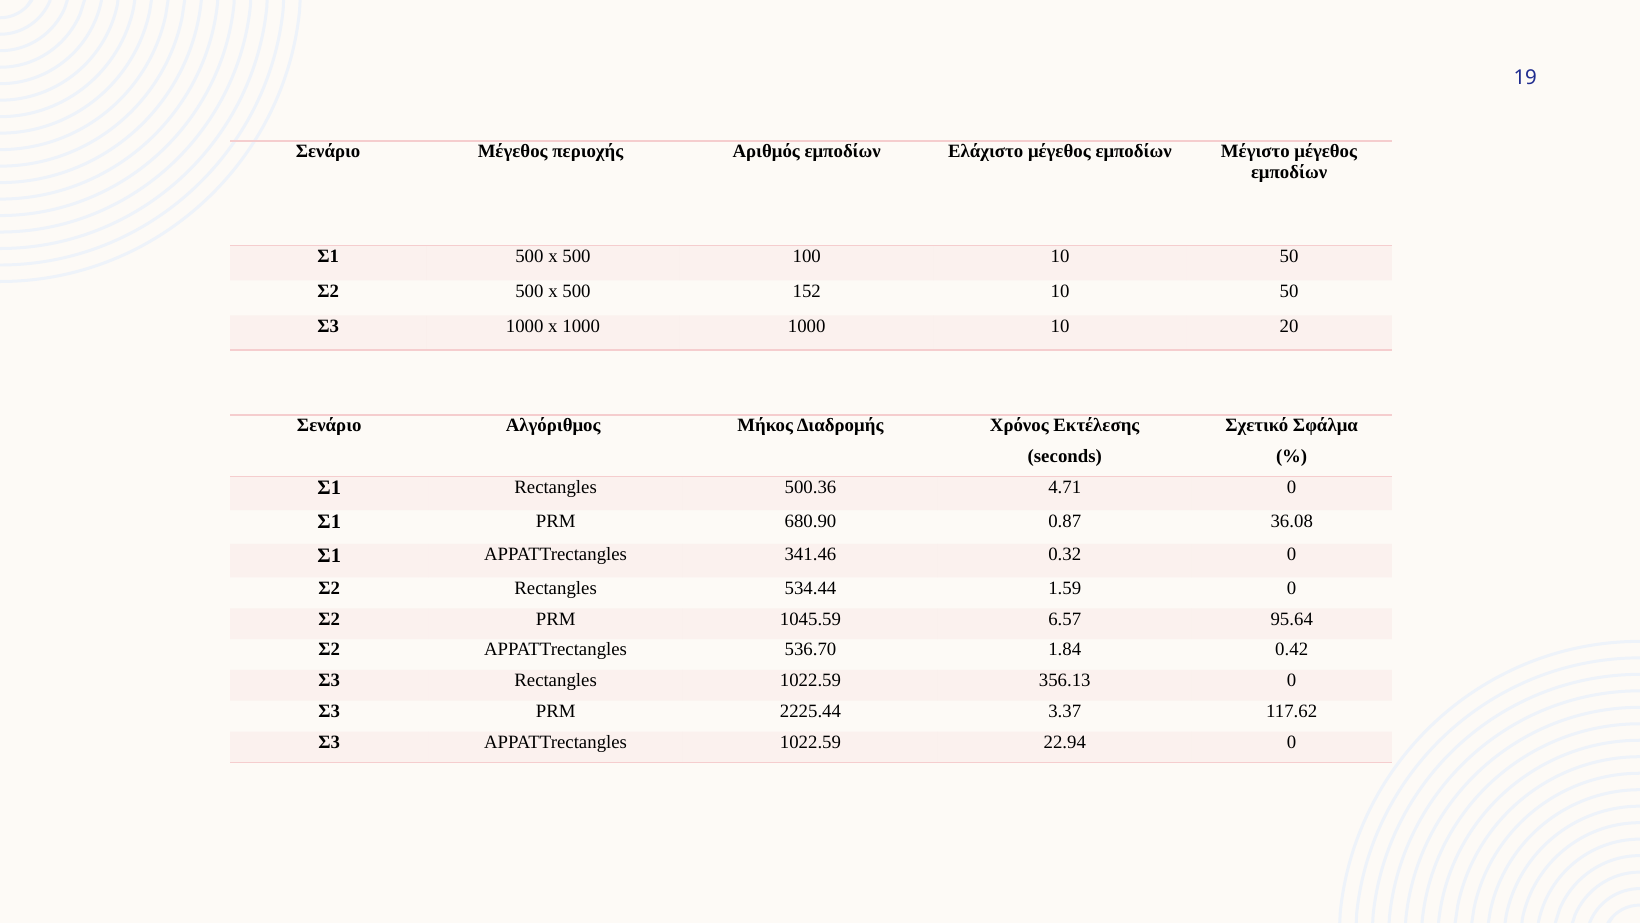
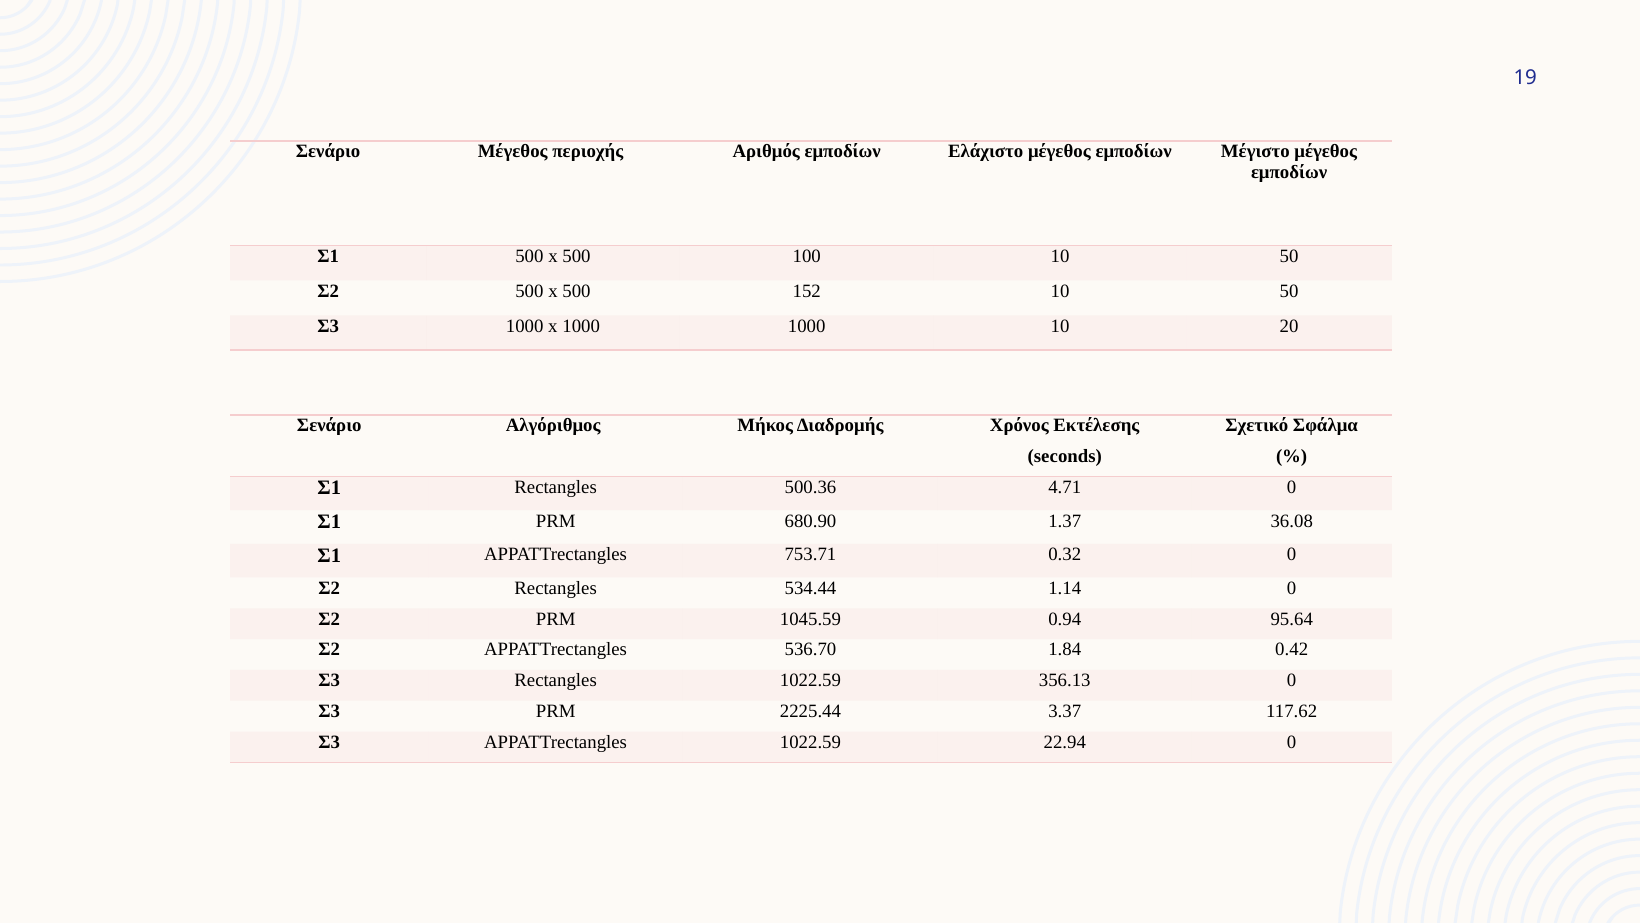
0.87: 0.87 -> 1.37 (1065, 521)
341.46: 341.46 -> 753.71 (810, 554)
1.59: 1.59 -> 1.14 (1065, 588)
6.57: 6.57 -> 0.94 (1065, 619)
